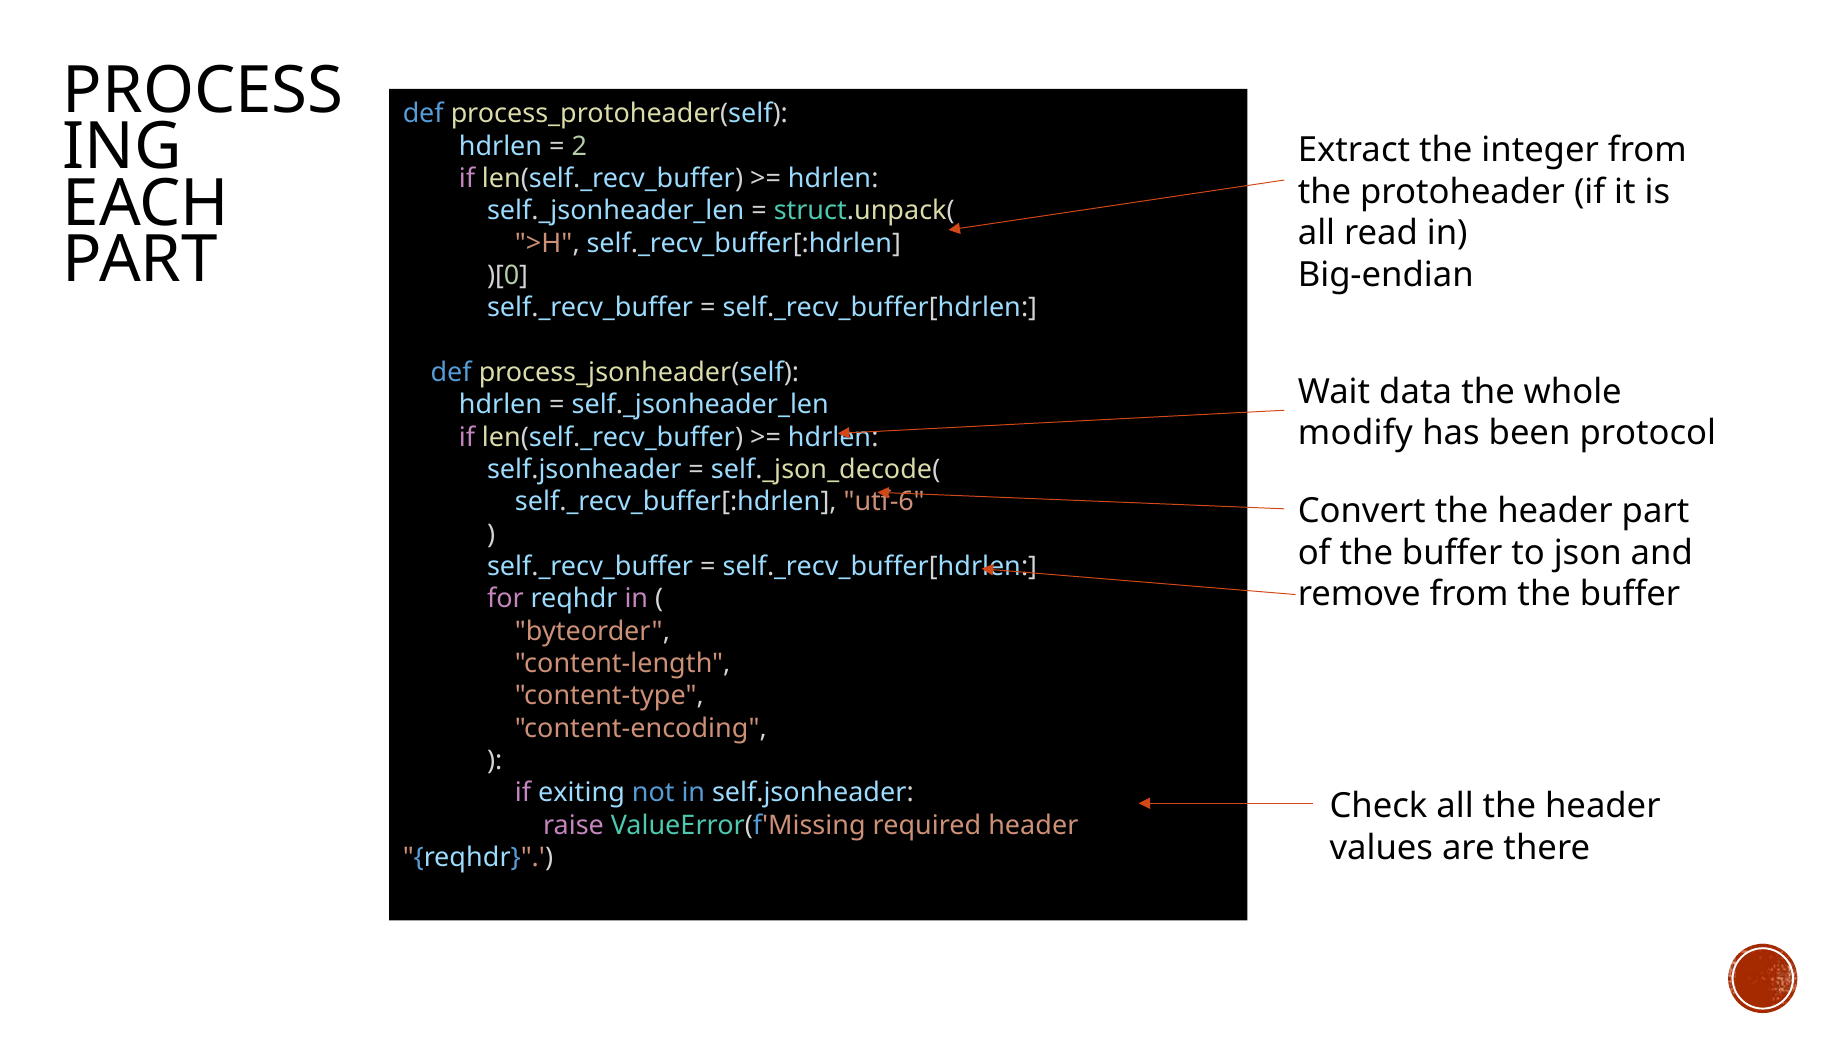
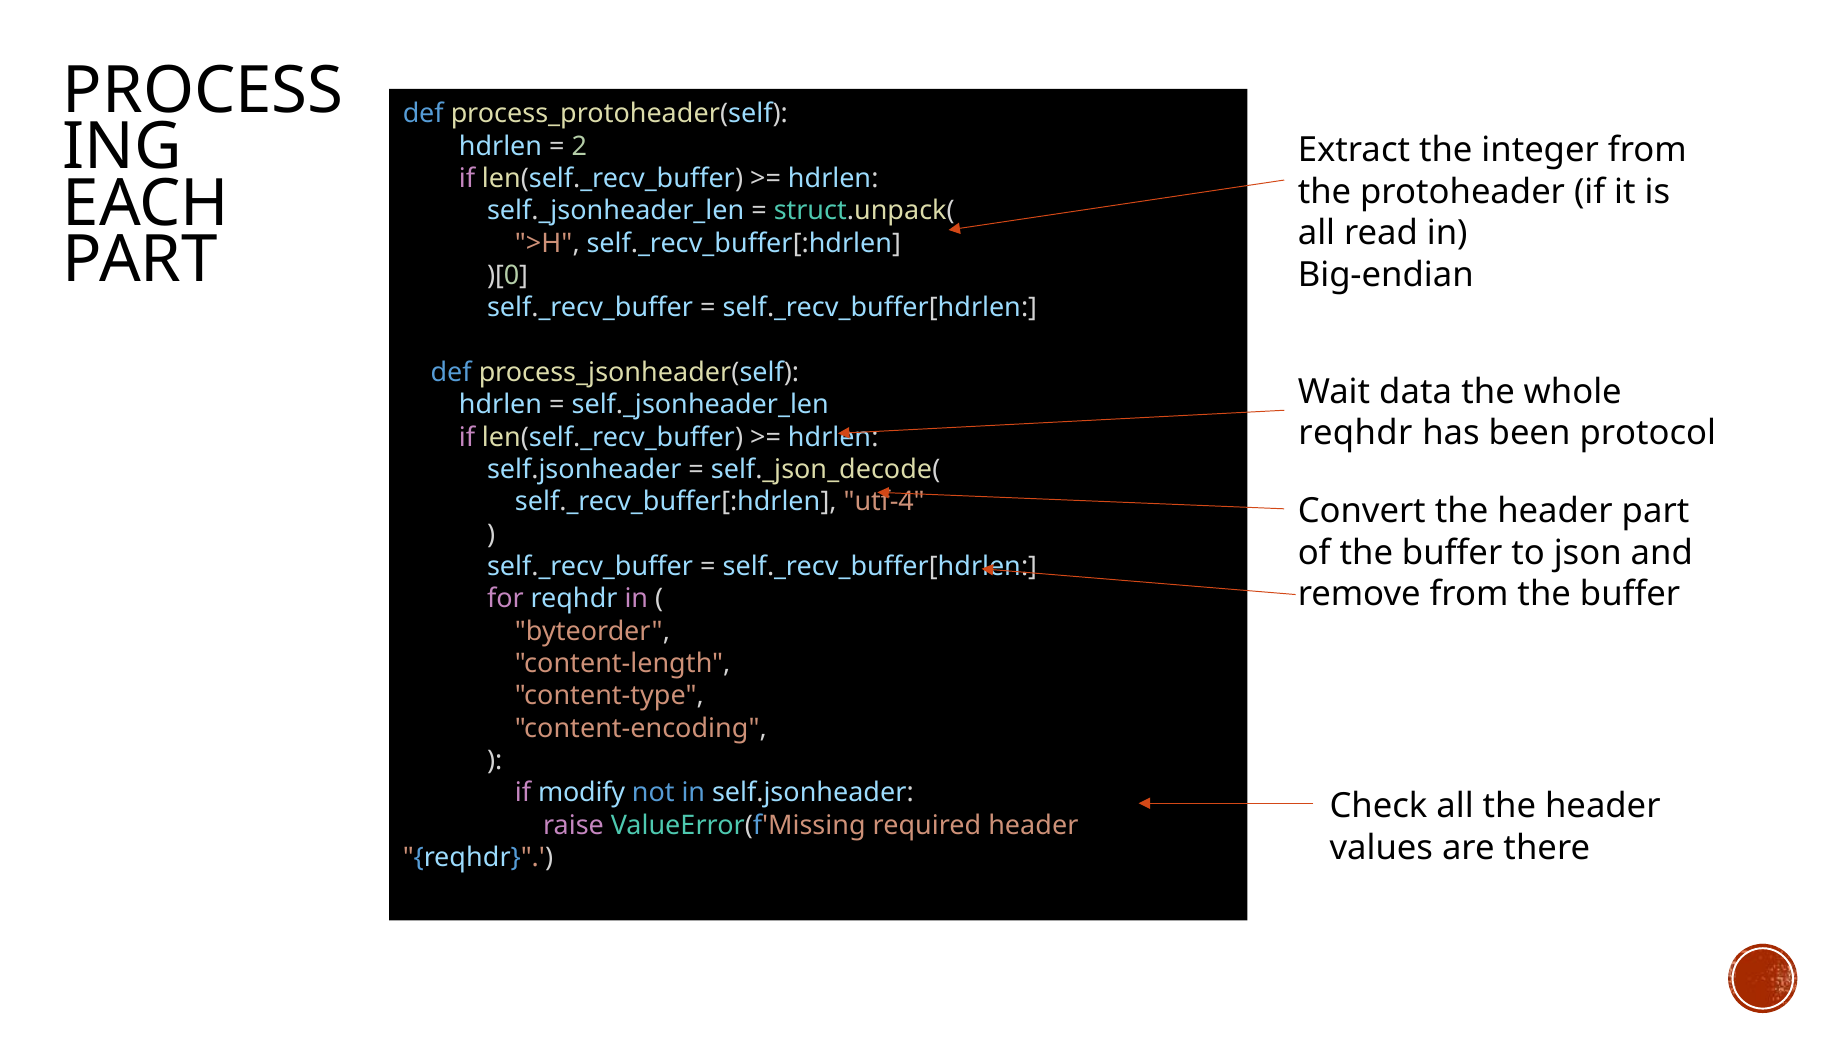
modify: modify -> reqhdr (1355, 434)
utf-6: utf-6 -> utf-4 (884, 502)
exiting: exiting -> modify (582, 793)
